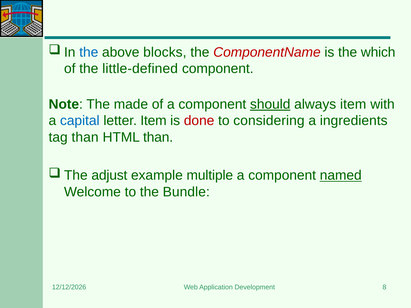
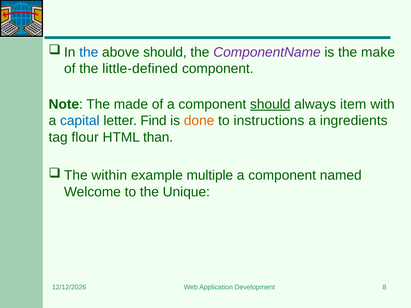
above blocks: blocks -> should (165, 52)
ComponentName colour: red -> purple (267, 52)
which: which -> make (378, 52)
letter Item: Item -> Find (153, 121)
done colour: red -> orange (199, 121)
considering: considering -> instructions (269, 121)
tag than: than -> flour (85, 137)
adjust: adjust -> within (109, 176)
named underline: present -> none (341, 176)
Bundle: Bundle -> Unique (186, 192)
